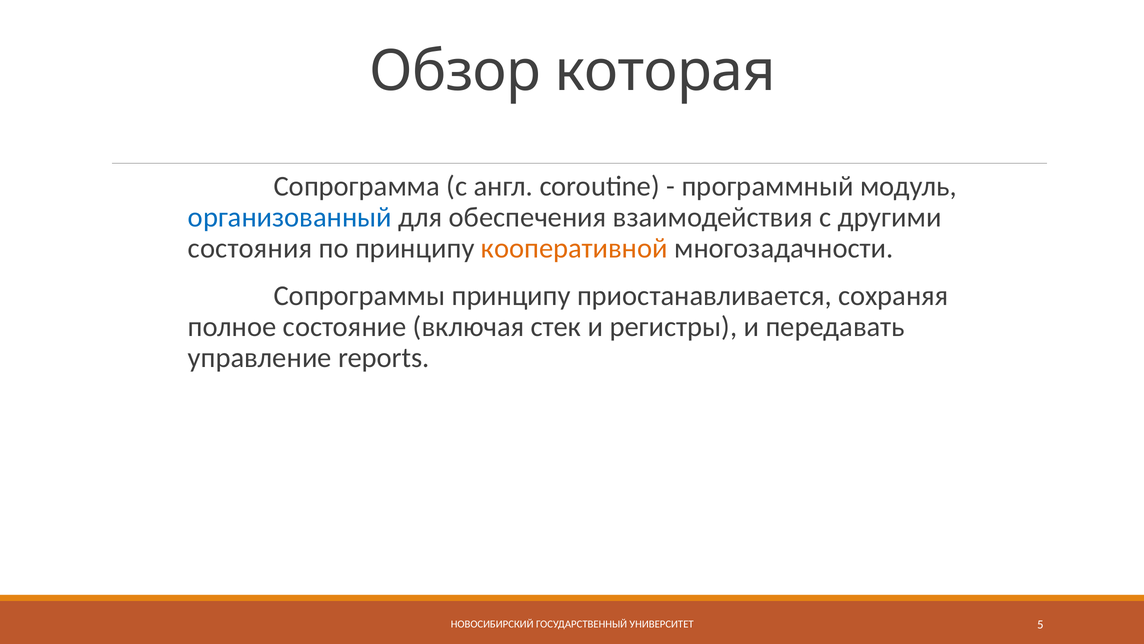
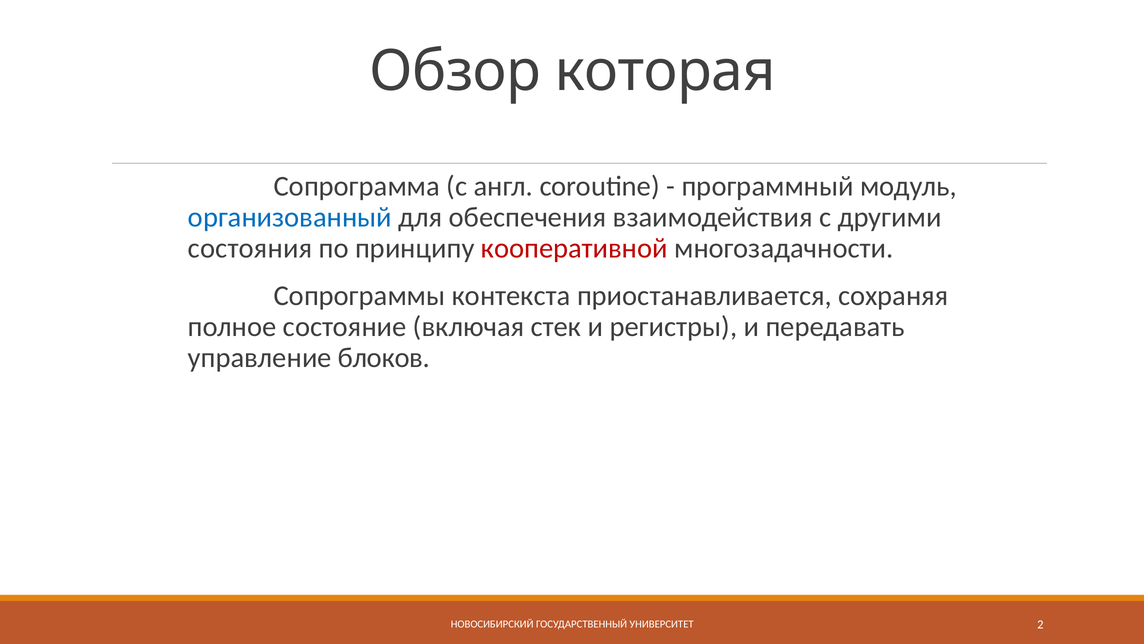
кооперативной colour: orange -> red (574, 248)
Сопрограммы принципу: принципу -> контекста (511, 296)
reports: reports -> блоков (384, 357)
5: 5 -> 2 (1040, 624)
